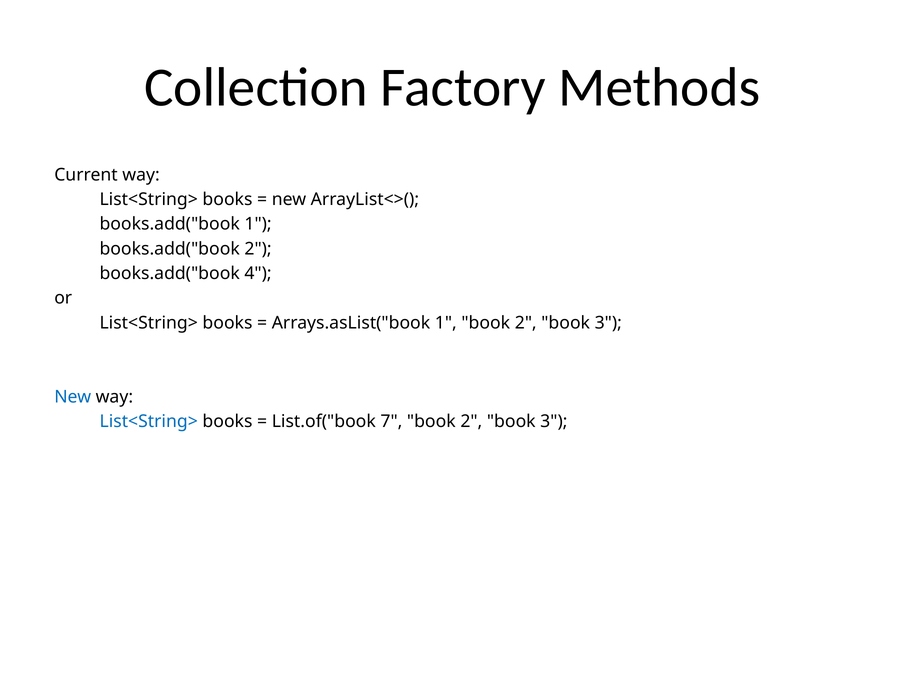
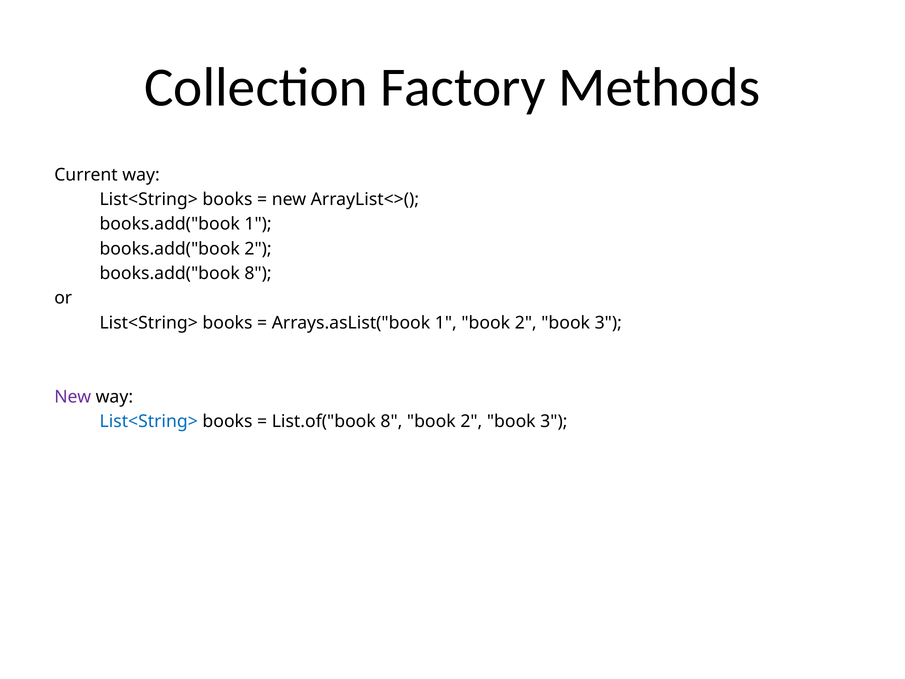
books.add("book 4: 4 -> 8 (258, 273)
New colour: blue -> purple (73, 397)
List.of("book 7: 7 -> 8 (391, 421)
